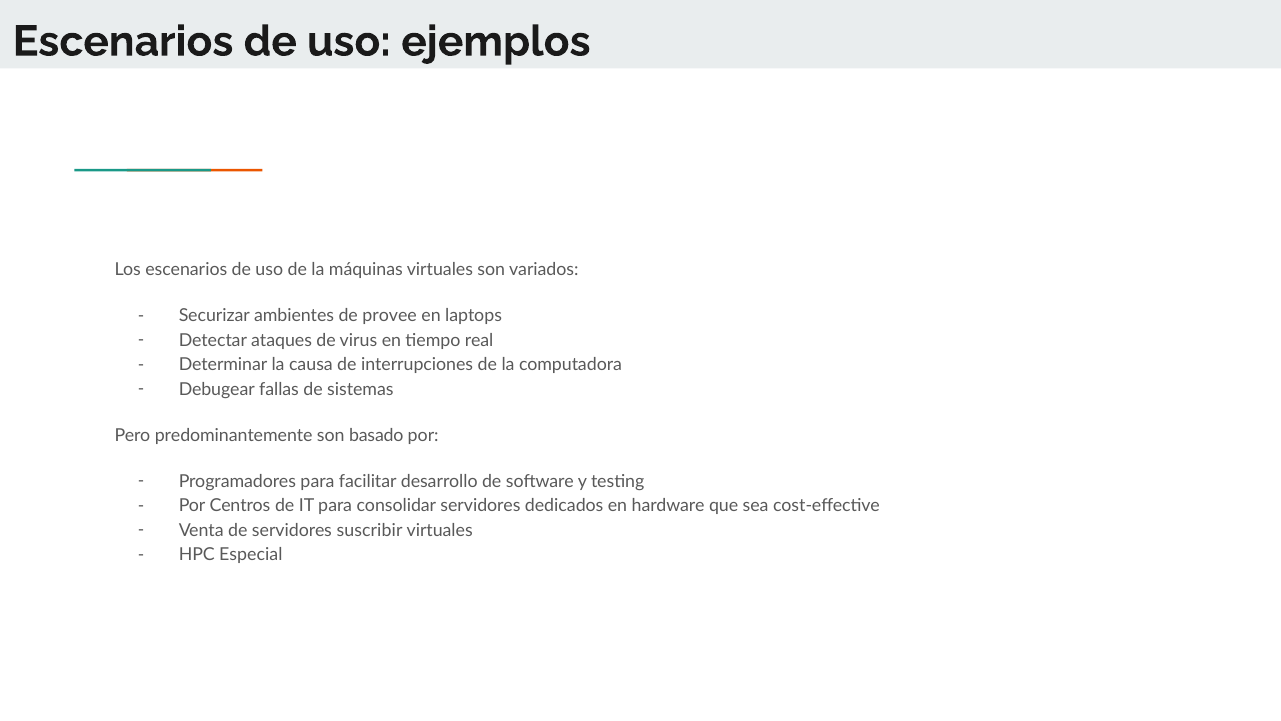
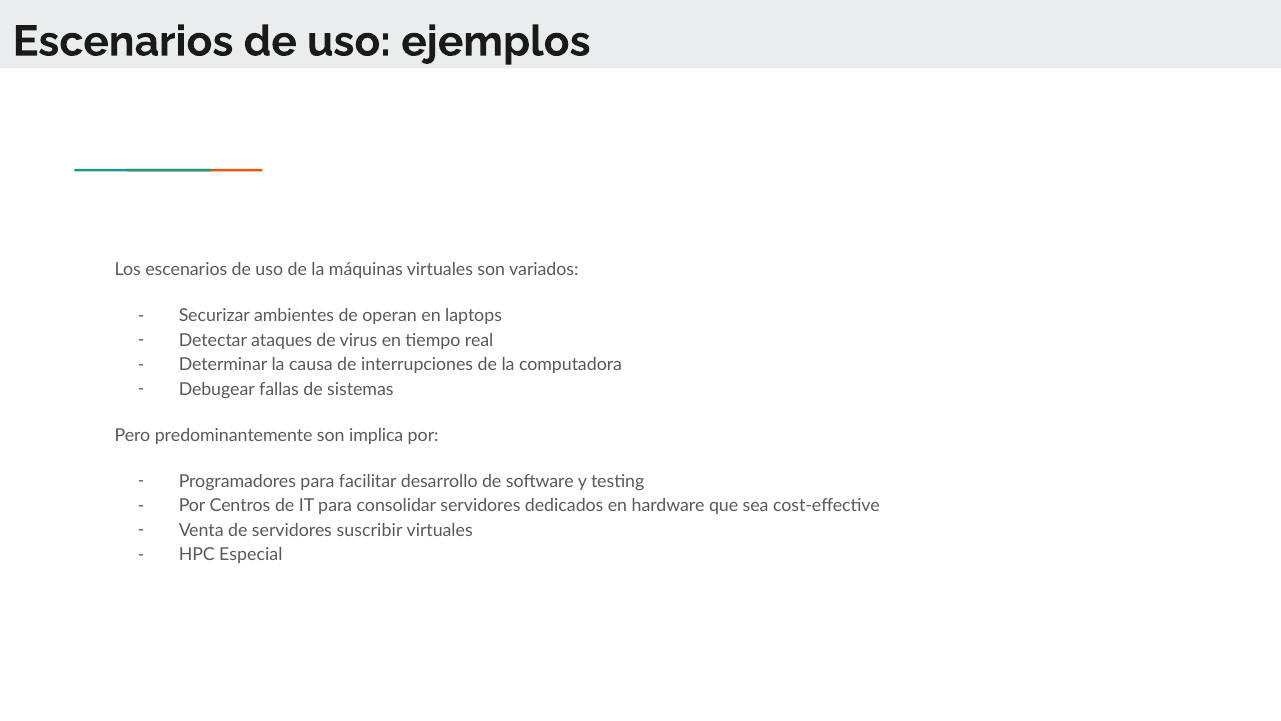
provee: provee -> operan (390, 316)
basado: basado -> implica (376, 435)
